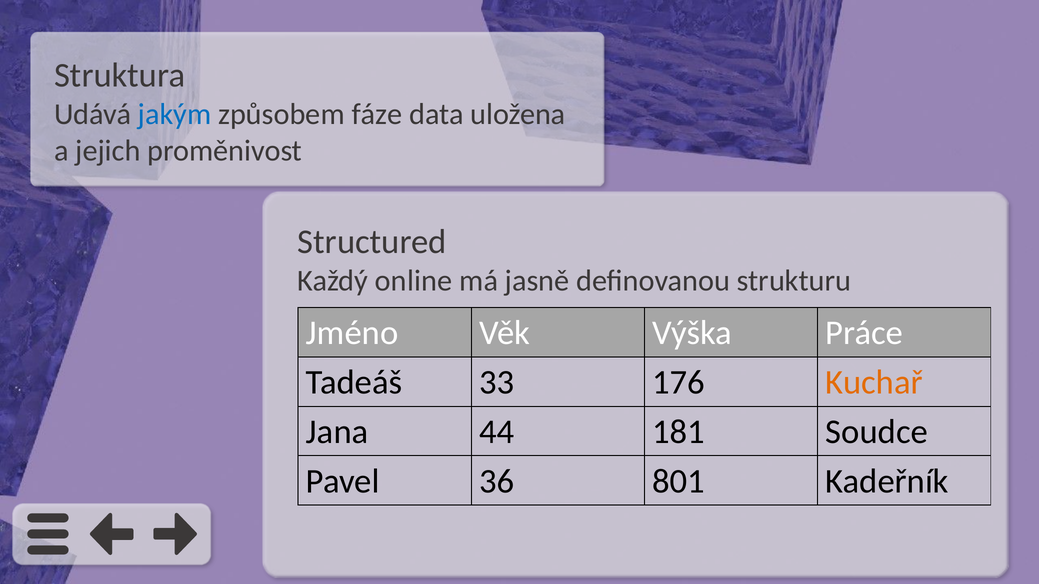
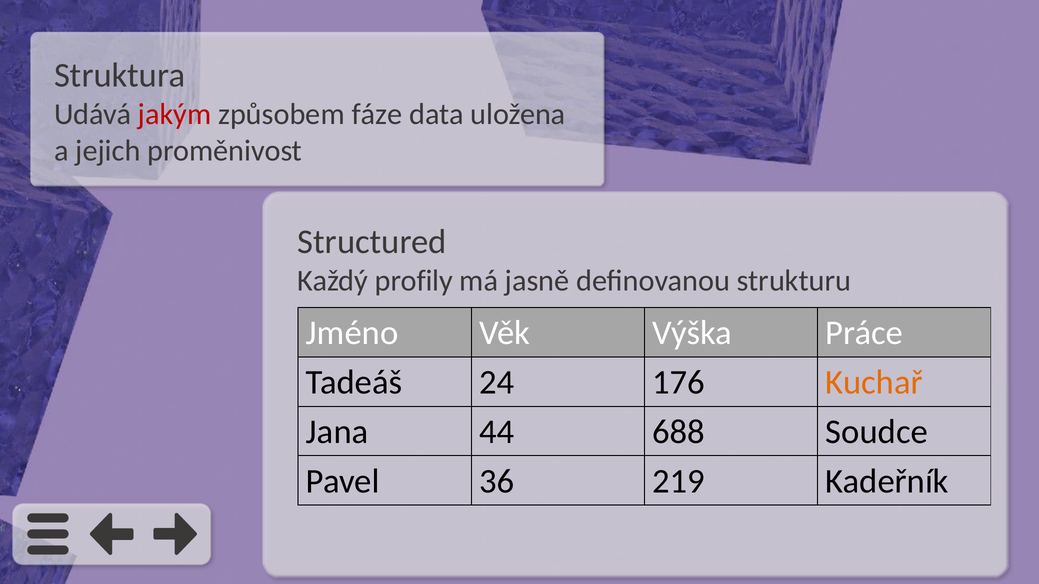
jakým colour: blue -> red (175, 114)
online: online -> profily (414, 281)
33: 33 -> 24 (497, 383)
181: 181 -> 688 (679, 432)
801: 801 -> 219 (679, 481)
